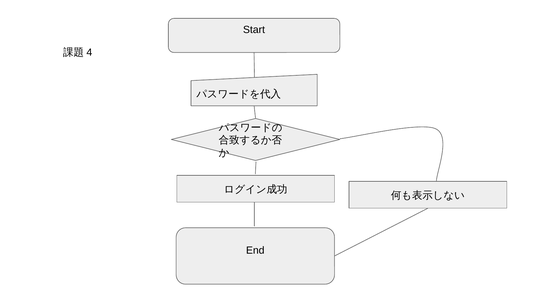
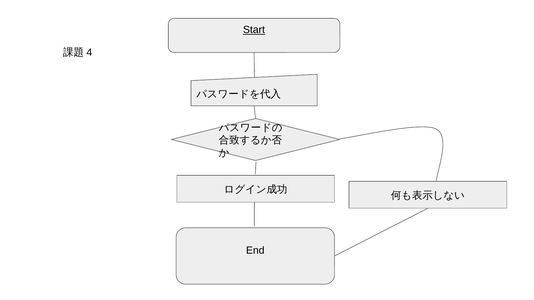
Start underline: none -> present (254, 30)
